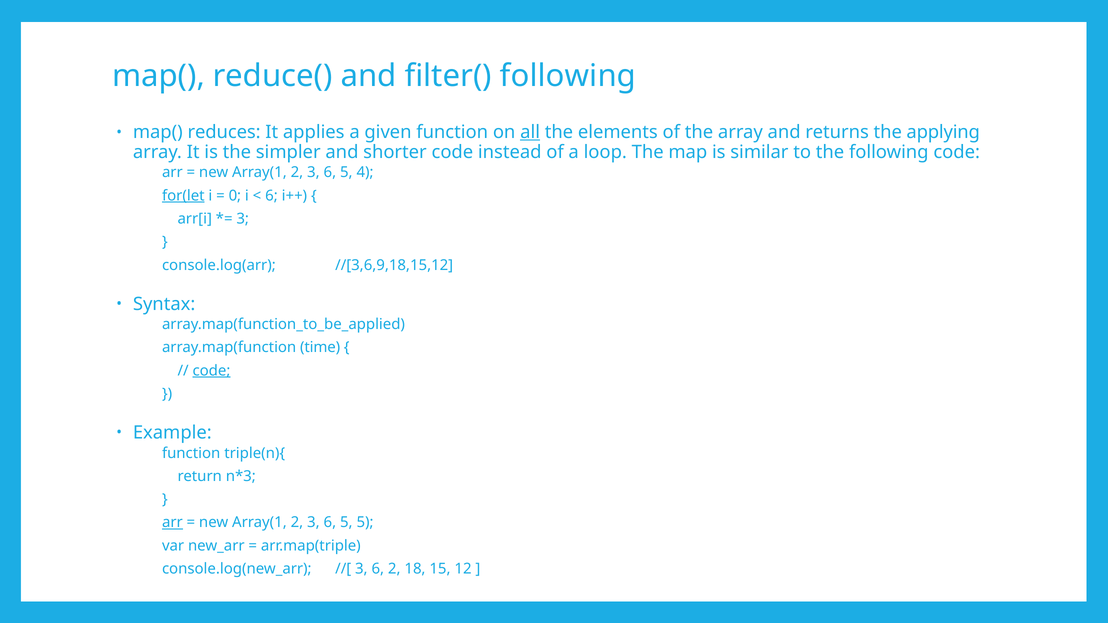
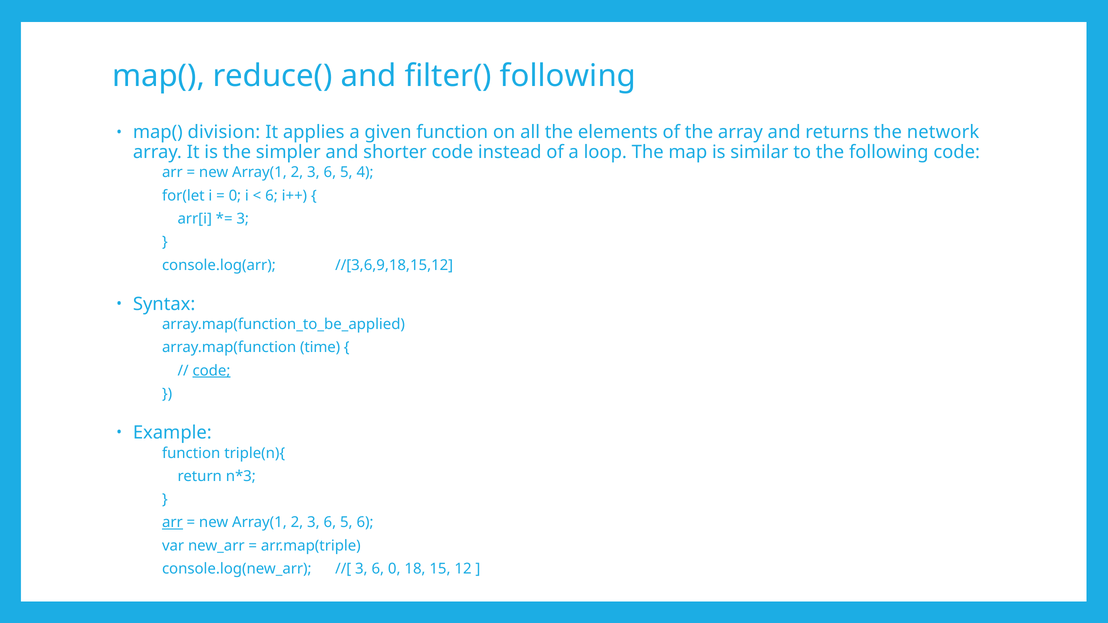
reduces: reduces -> division (224, 132)
all underline: present -> none (530, 132)
applying: applying -> network (943, 132)
for(let underline: present -> none (183, 196)
5 5: 5 -> 6 (365, 523)
6 2: 2 -> 0 (394, 569)
